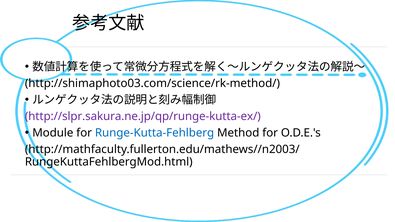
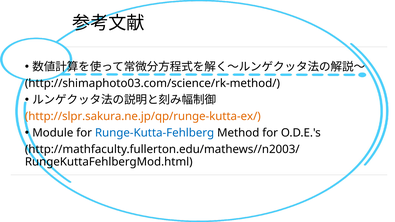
http://slpr.sakura.ne.jp/qp/runge-kutta-ex/ colour: purple -> orange (143, 116)
